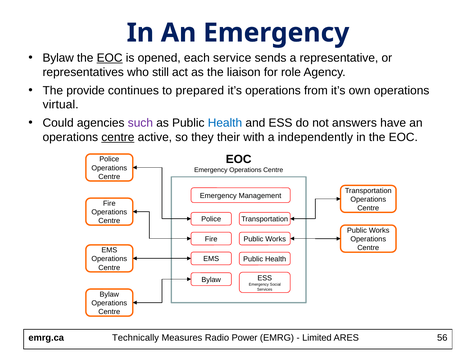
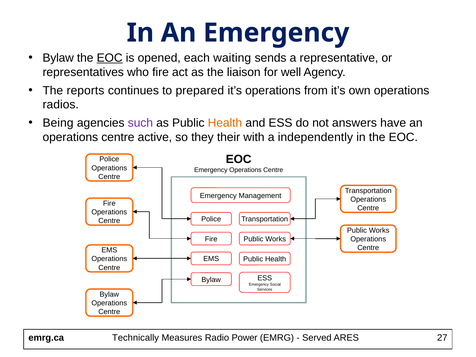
service: service -> waiting (232, 58)
who still: still -> fire (161, 72)
role: role -> well (291, 72)
provide: provide -> reports (85, 90)
virtual: virtual -> radios (61, 105)
Could: Could -> Being (58, 123)
Health colour: blue -> orange (225, 123)
centre underline: present -> none (118, 137)
Limited: Limited -> Served (317, 338)
56: 56 -> 27 (442, 338)
